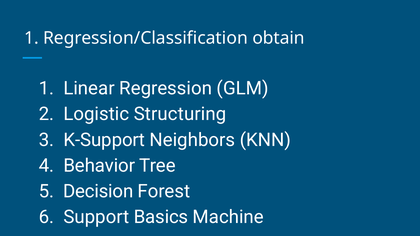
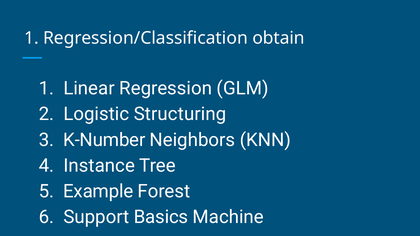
K-Support: K-Support -> K-Number (104, 140)
Behavior: Behavior -> Instance (99, 166)
Decision: Decision -> Example (98, 192)
